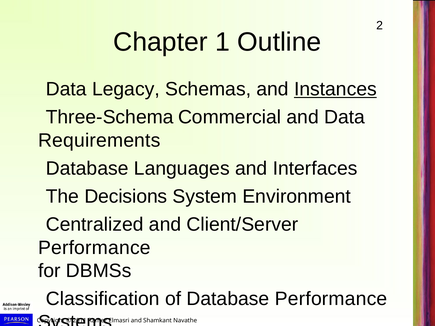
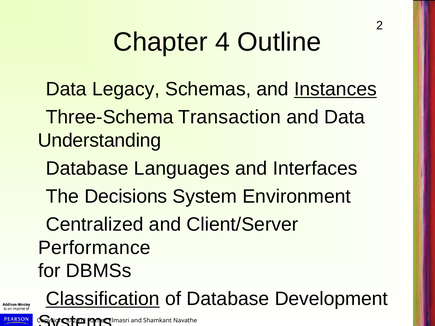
1: 1 -> 4 (222, 42)
Commercial: Commercial -> Transaction (229, 117)
Requirements: Requirements -> Understanding (99, 141)
Classification underline: none -> present (103, 299)
Database Performance: Performance -> Development (331, 299)
